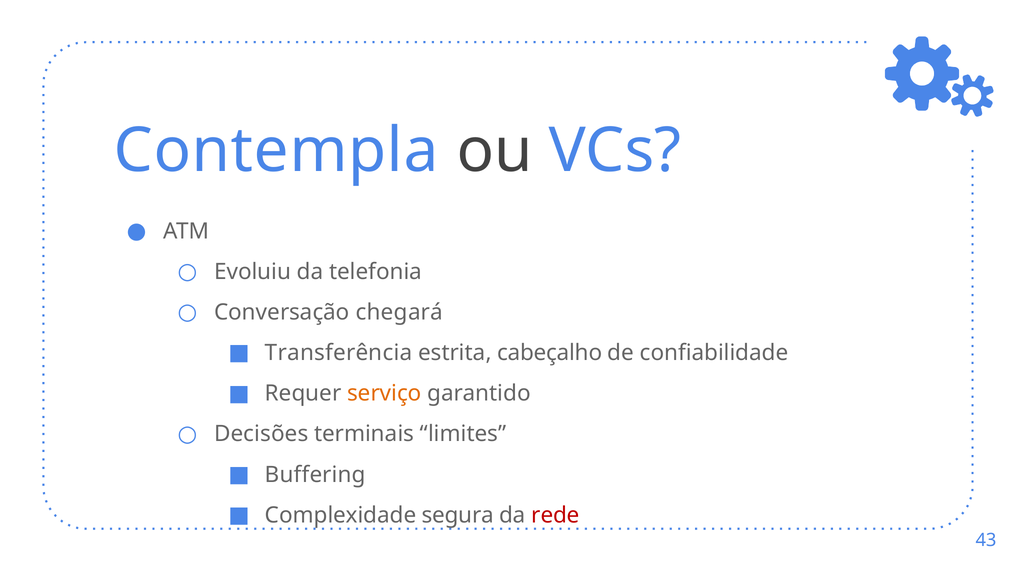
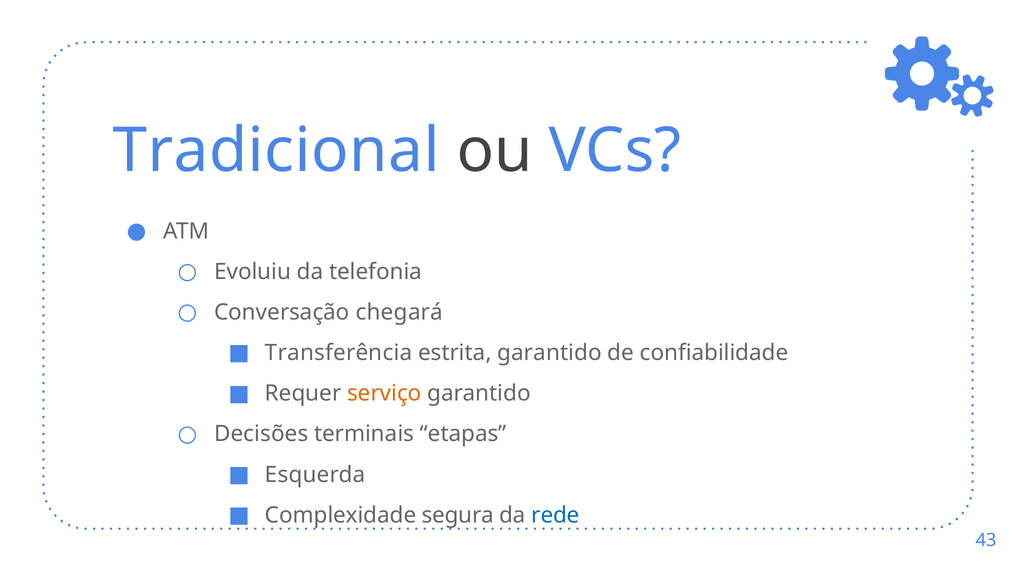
Contempla: Contempla -> Tradicional (276, 151)
estrita cabeçalho: cabeçalho -> garantido (550, 353)
limites: limites -> etapas (463, 434)
Buffering: Buffering -> Esquerda (315, 475)
rede colour: red -> blue (556, 516)
